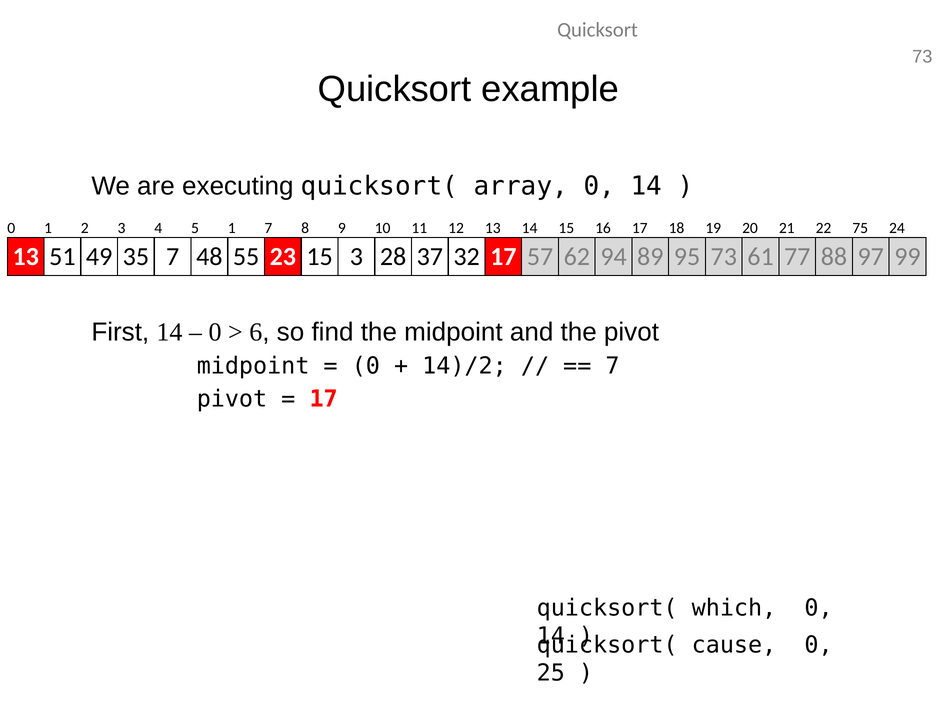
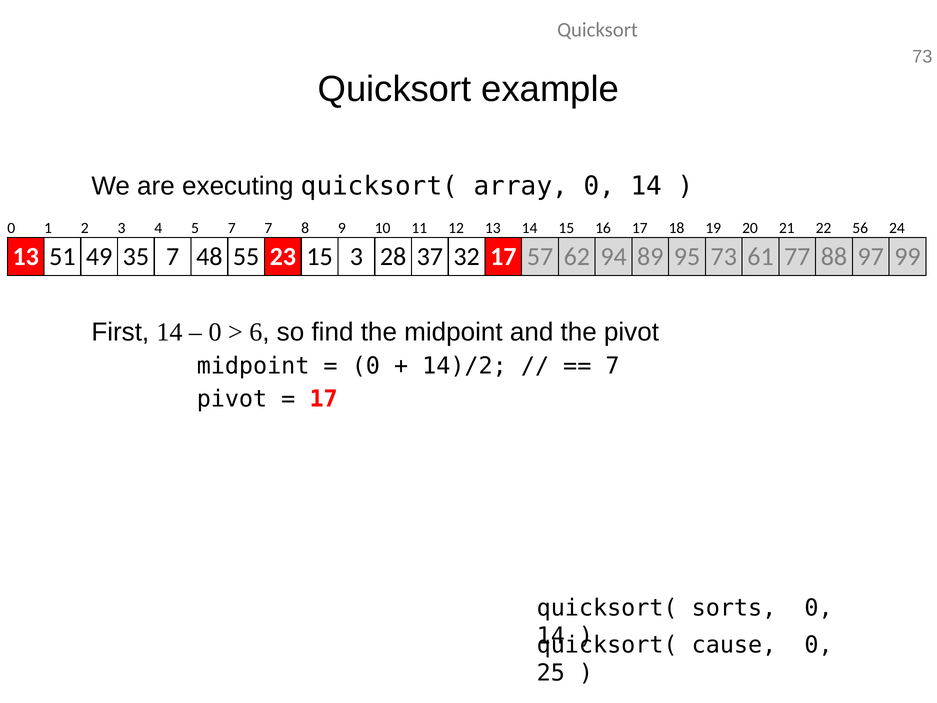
5 1: 1 -> 7 (232, 228)
75: 75 -> 56 (860, 228)
which: which -> sorts (734, 608)
